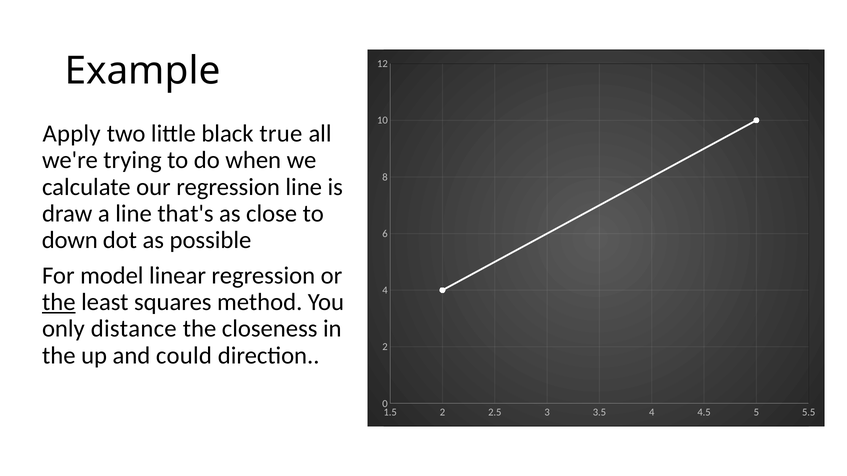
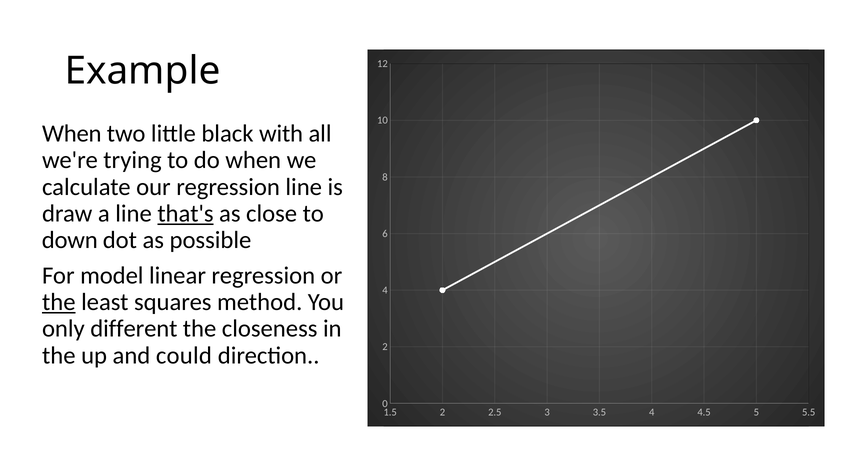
Apply: Apply -> When (72, 134)
true: true -> with (281, 134)
that's underline: none -> present (186, 214)
distance: distance -> different (134, 329)
